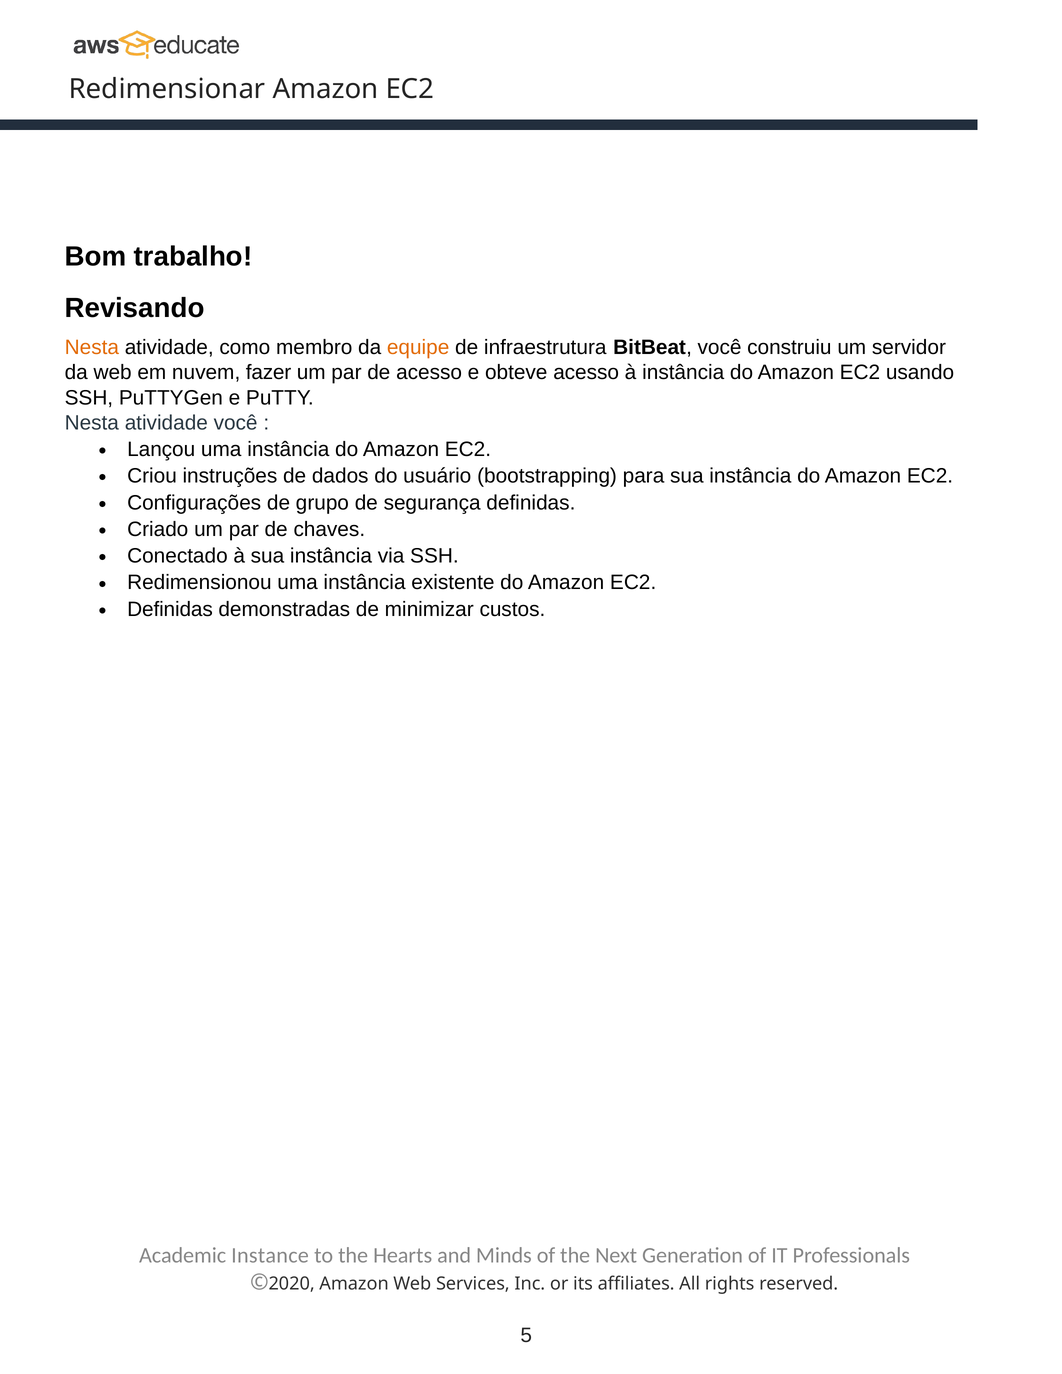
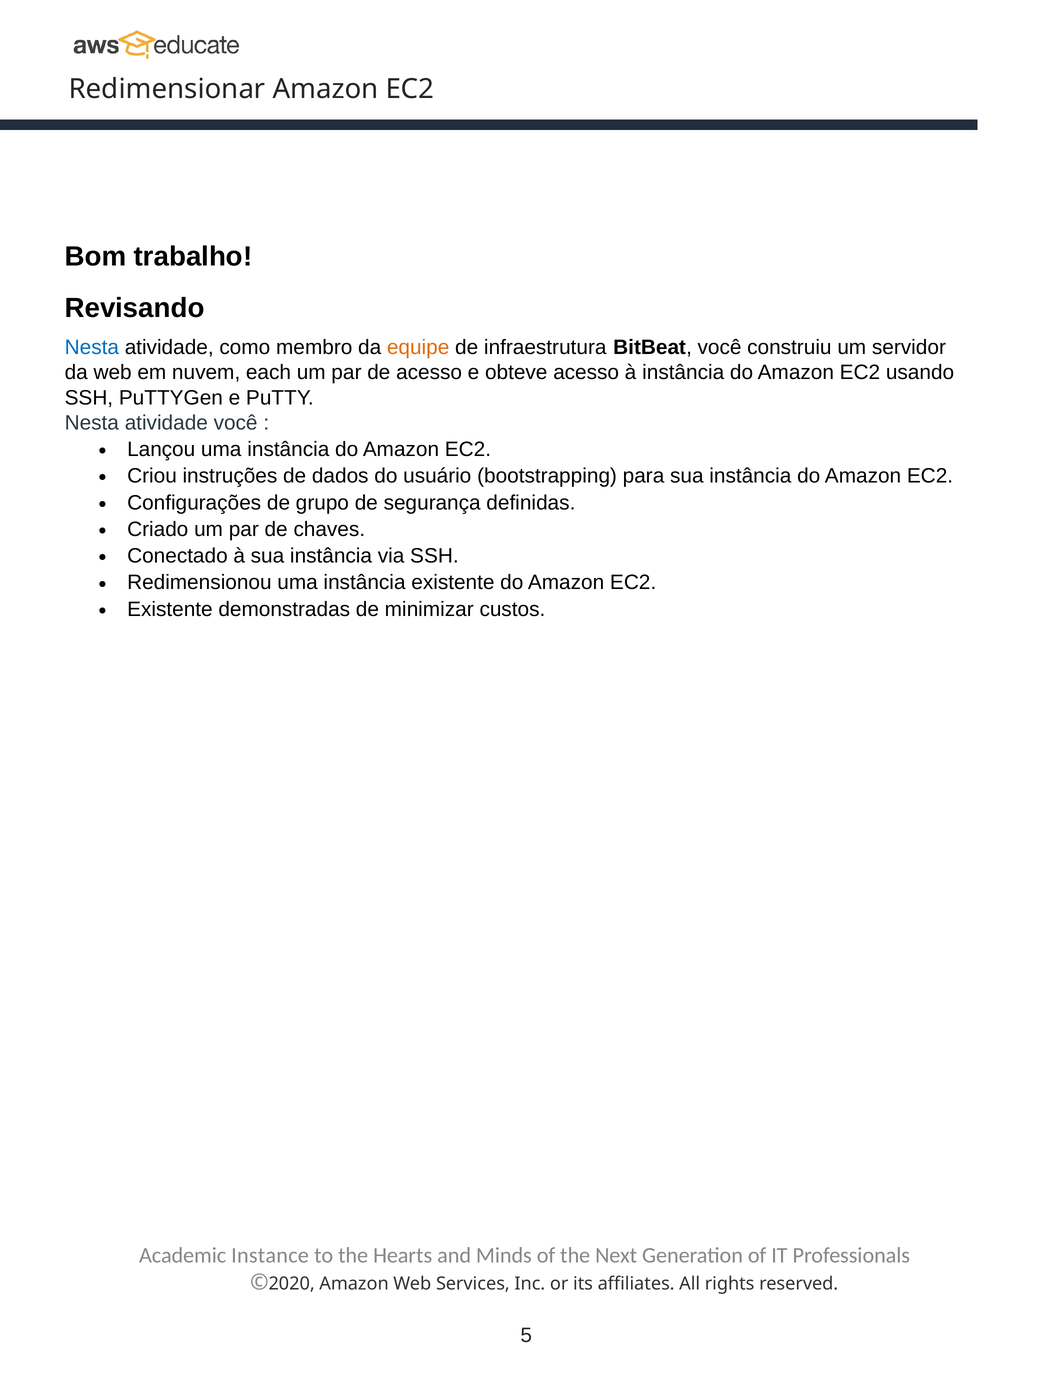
Nesta colour: orange -> blue (92, 347)
fazer: fazer -> each (268, 373)
Definidas: Definidas -> Existente (170, 609)
